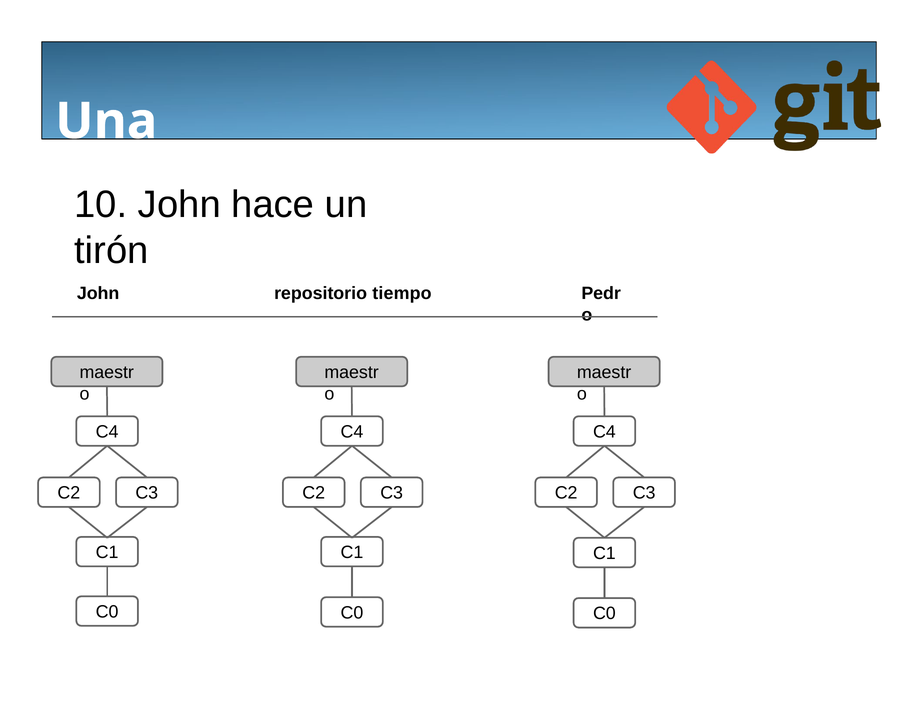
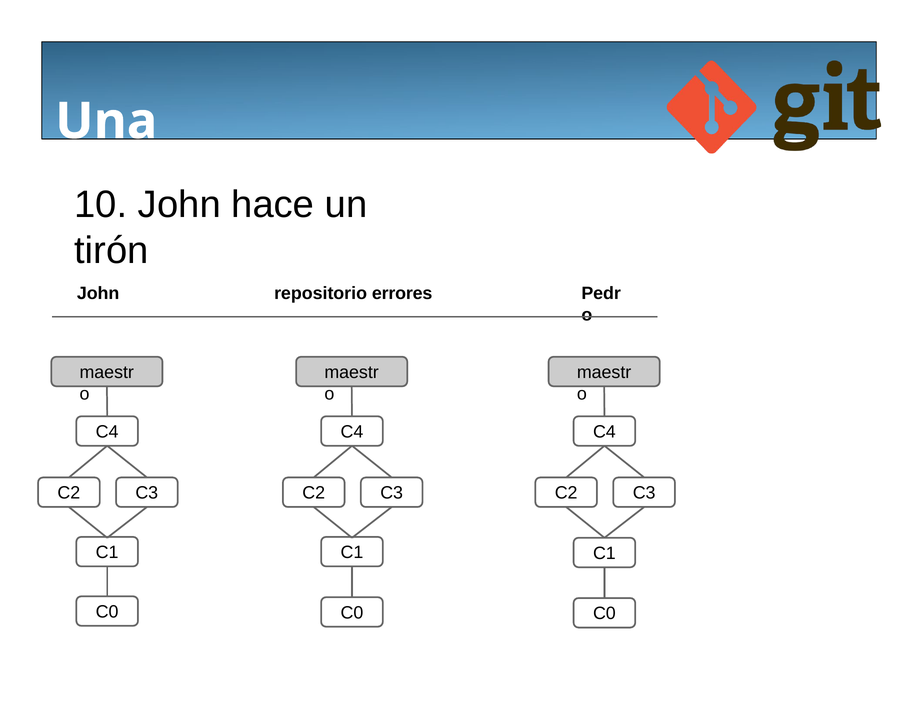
tiempo: tiempo -> errores (402, 294)
